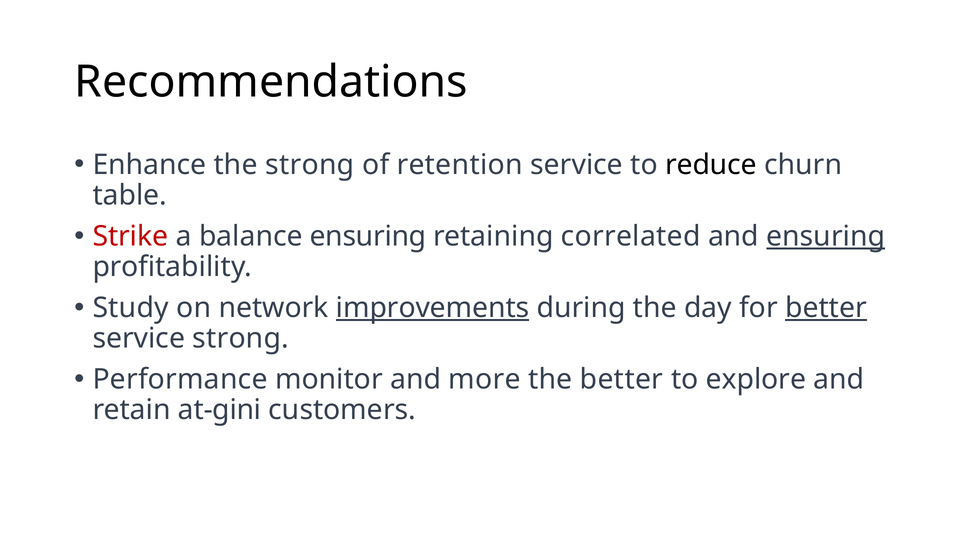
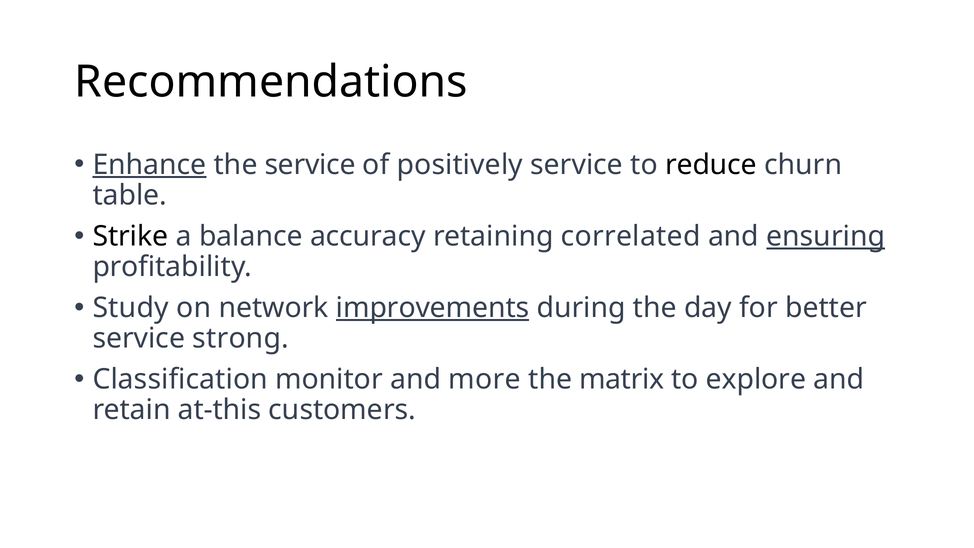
Enhance underline: none -> present (150, 165)
the strong: strong -> service (310, 165)
retention: retention -> positively (460, 165)
Strike colour: red -> black (130, 236)
balance ensuring: ensuring -> accuracy (368, 236)
better underline: present -> none (826, 308)
Performance: Performance -> Classification (180, 379)
the better: better -> matrix (622, 379)
at-gini: at-gini -> at-this (220, 410)
